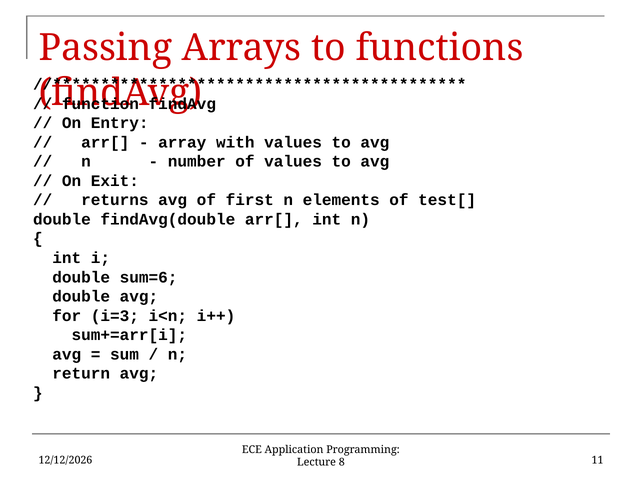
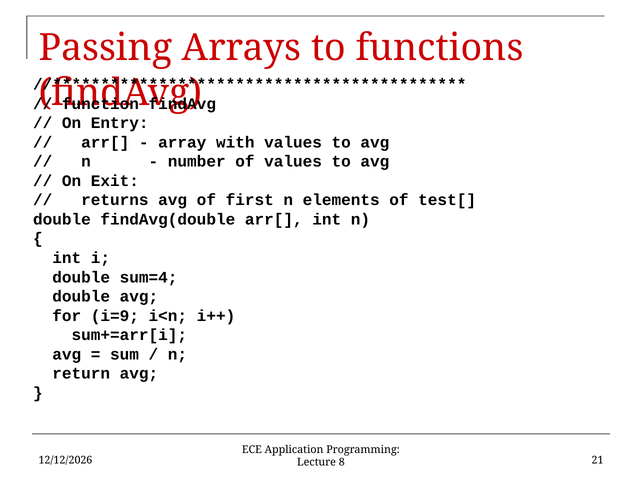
sum=6: sum=6 -> sum=4 (149, 277)
i=3: i=3 -> i=9 (115, 315)
11: 11 -> 21 (598, 460)
